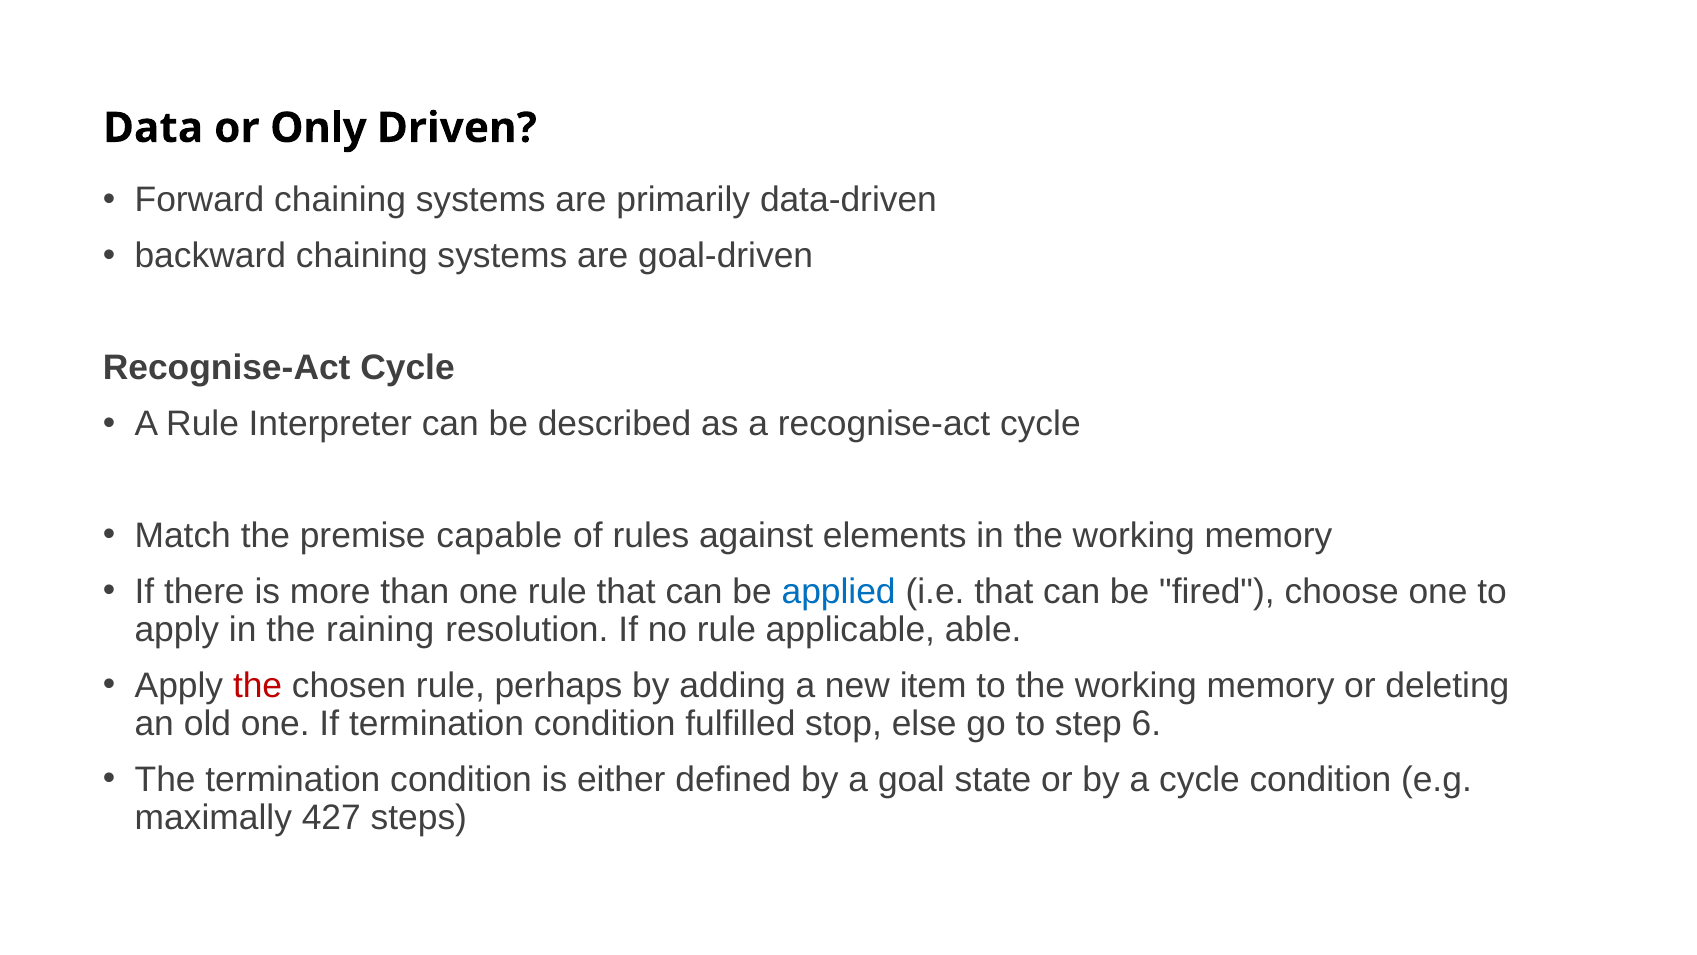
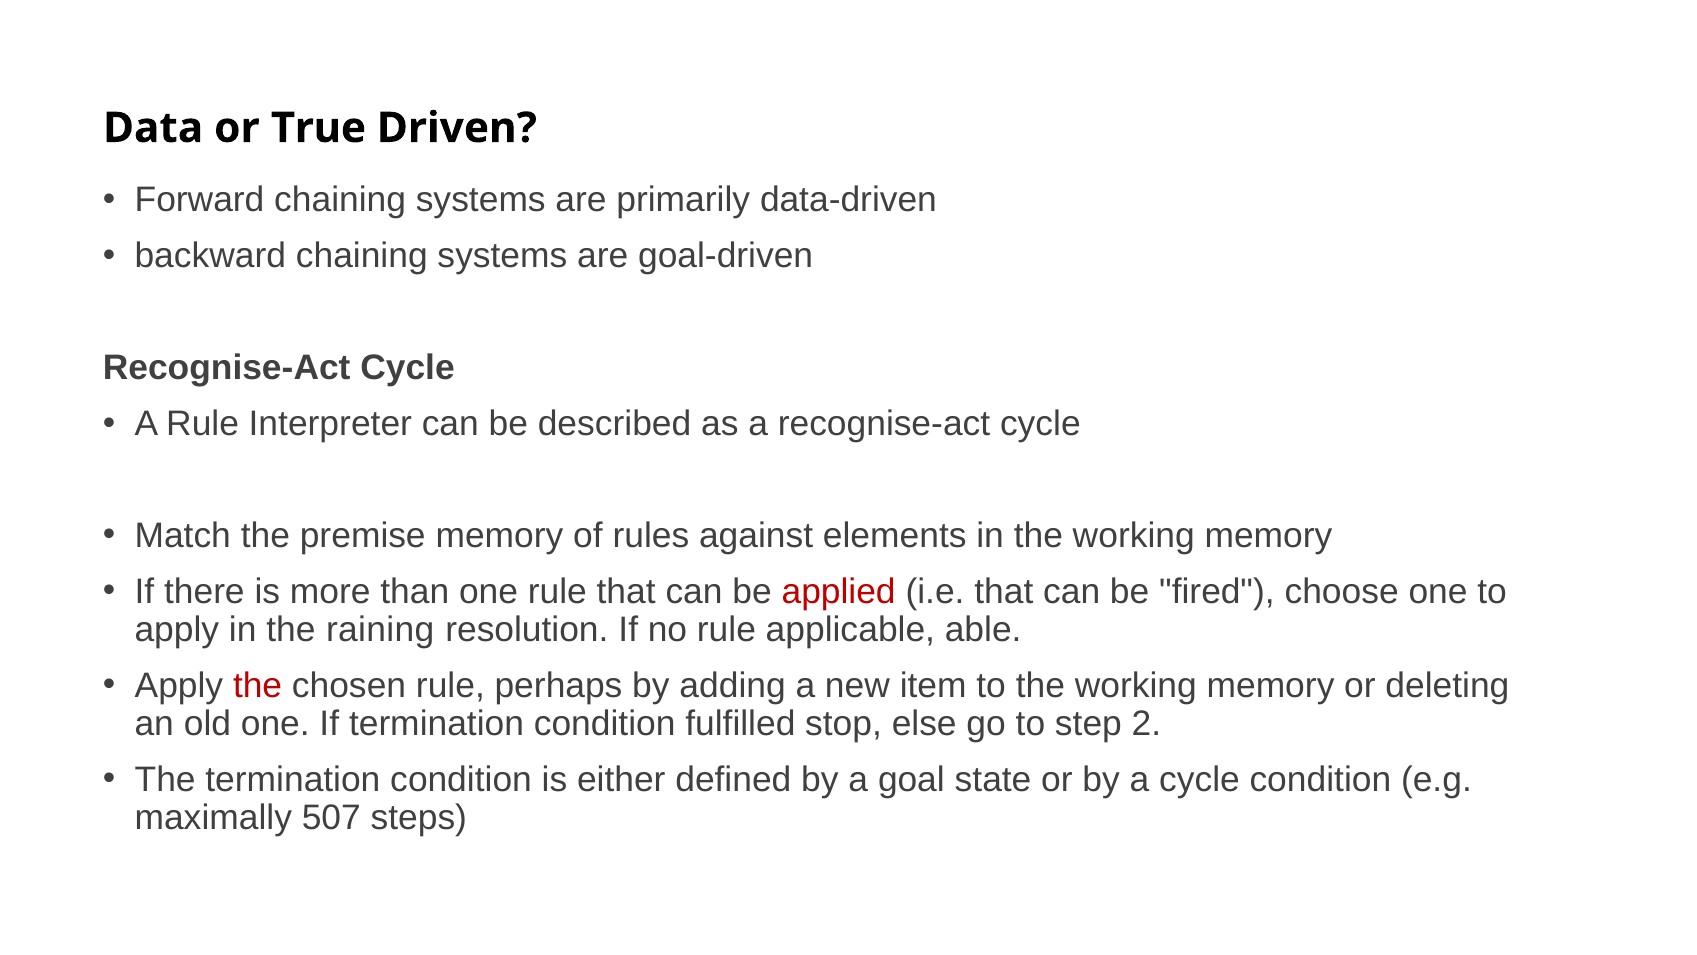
Only: Only -> True (318, 128)
premise capable: capable -> memory (499, 535)
applied colour: blue -> red (839, 591)
6: 6 -> 2 (1146, 724)
427: 427 -> 507 (331, 818)
